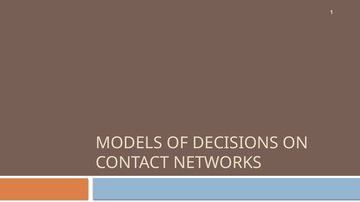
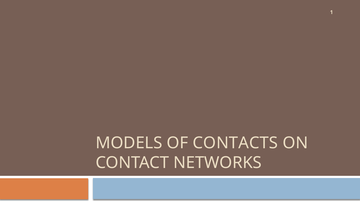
DECISIONS: DECISIONS -> CONTACTS (235, 143)
